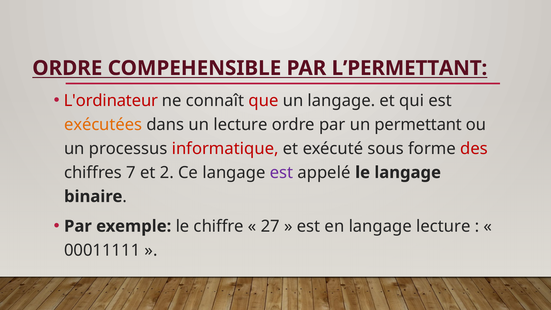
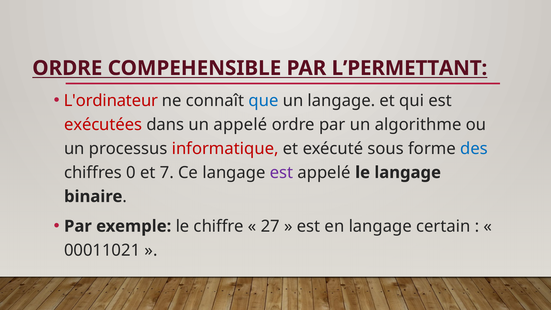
que colour: red -> blue (263, 101)
exécutées colour: orange -> red (103, 125)
un lecture: lecture -> appelé (240, 125)
permettant: permettant -> algorithme (418, 125)
des colour: red -> blue (474, 149)
7: 7 -> 0 (131, 173)
2: 2 -> 7 (167, 173)
langage lecture: lecture -> certain (443, 226)
00011111: 00011111 -> 00011021 (102, 250)
